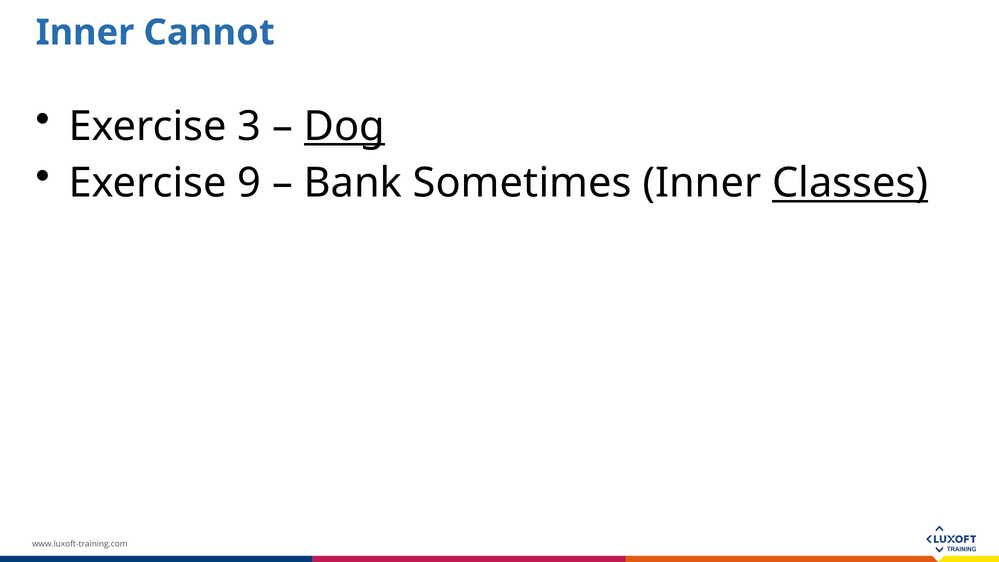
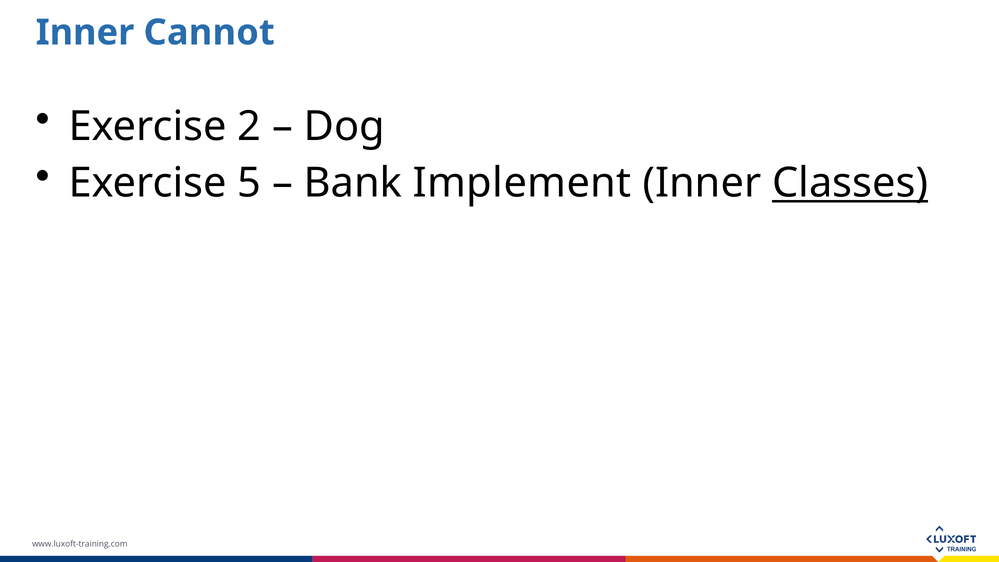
Exercise 3: 3 -> 2 (249, 126)
Dog underline: present -> none (344, 126)
9: 9 -> 5 (249, 183)
Sometimes: Sometimes -> Implement (522, 183)
